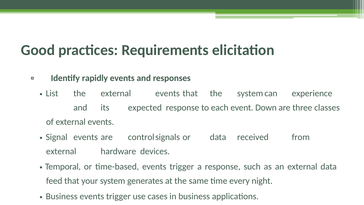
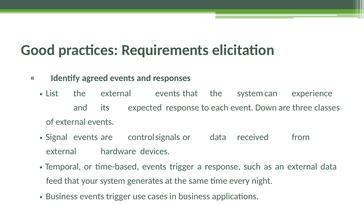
rapidly: rapidly -> agreed (95, 78)
